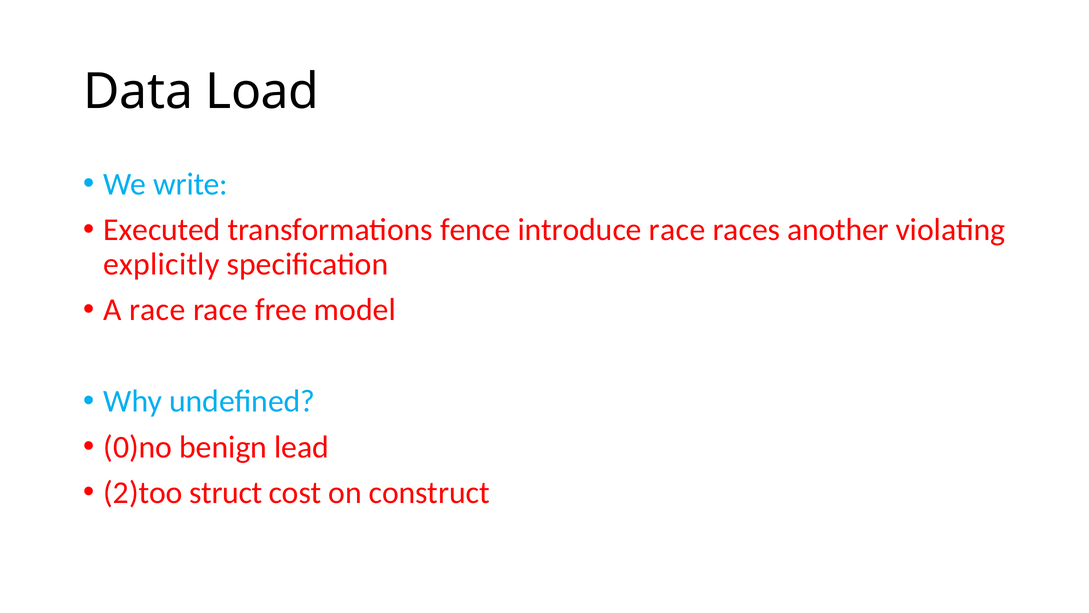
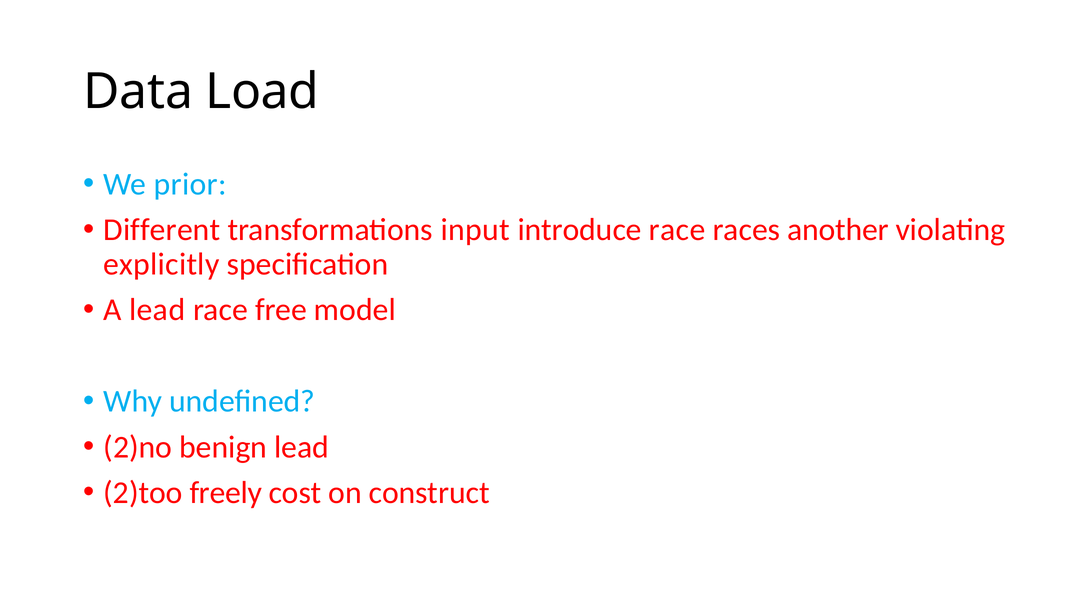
write: write -> prior (190, 184)
Executed: Executed -> Different (162, 230)
fence: fence -> input (475, 230)
A race: race -> lead (157, 310)
0)no: 0)no -> 2)no (138, 447)
struct: struct -> freely (226, 492)
